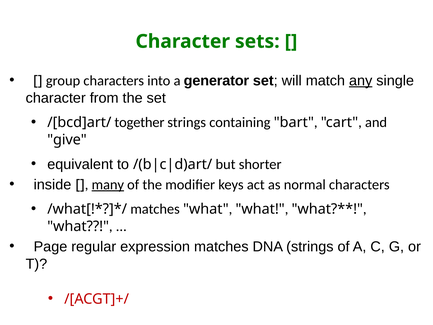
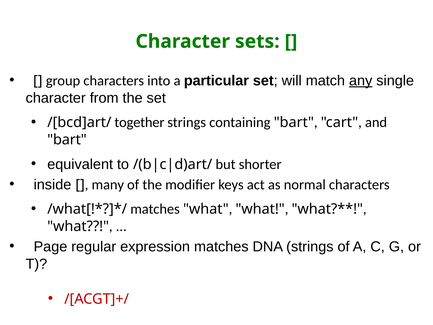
generator: generator -> particular (216, 81)
give: give -> bart (67, 140)
many underline: present -> none (108, 184)
